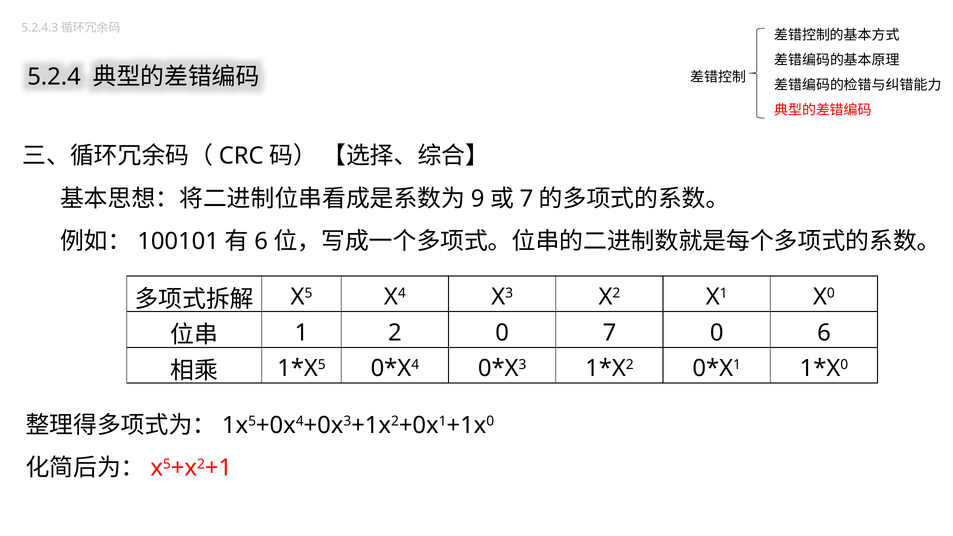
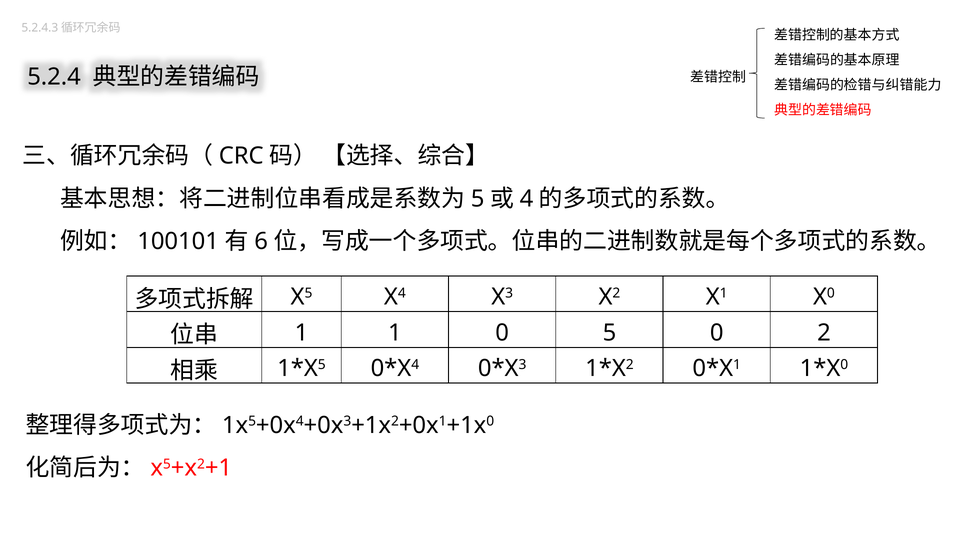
9: 9 -> 5 (478, 199)
7: 7 -> 4 (526, 199)
1 2: 2 -> 1 (395, 333)
0 7: 7 -> 5 (609, 333)
0 6: 6 -> 2 (824, 333)
